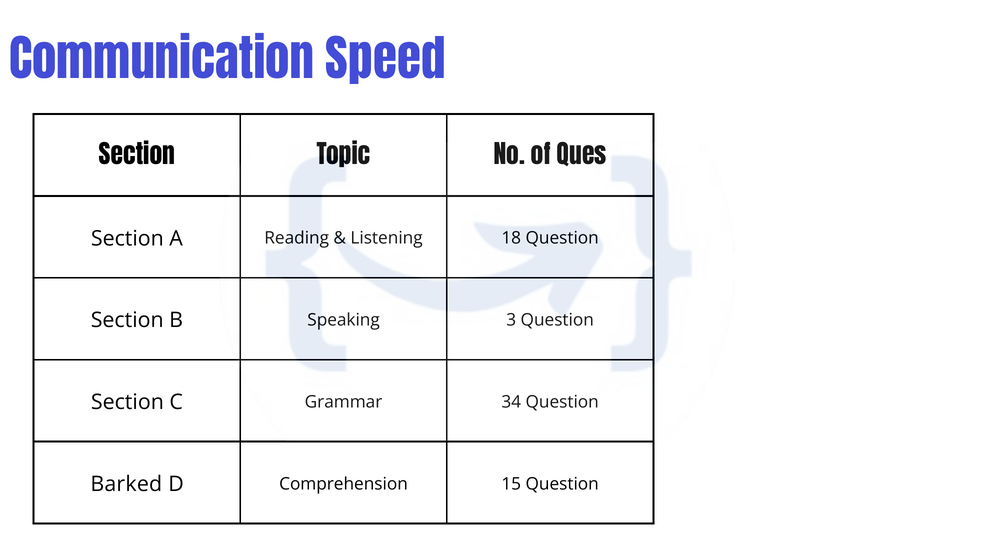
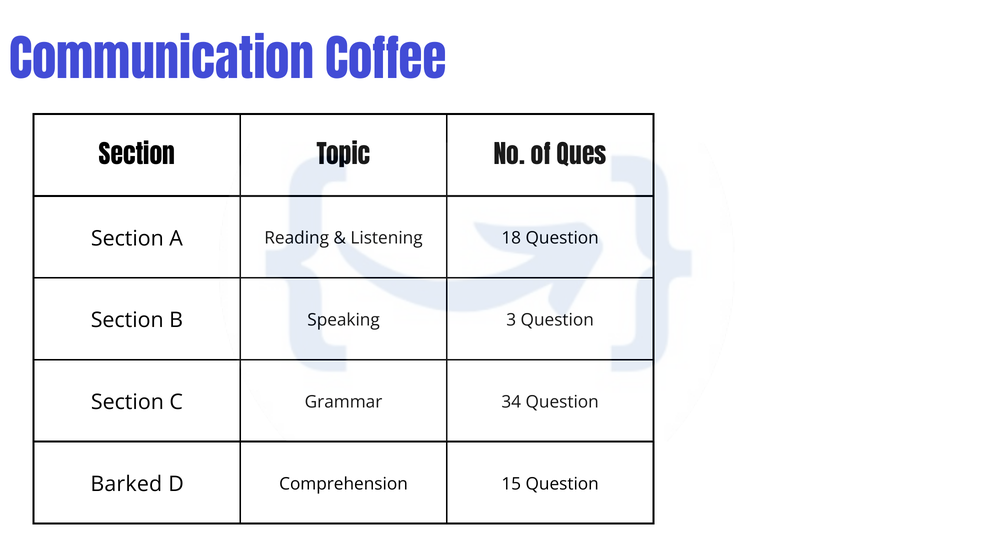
Speed: Speed -> Coffee (386, 62)
